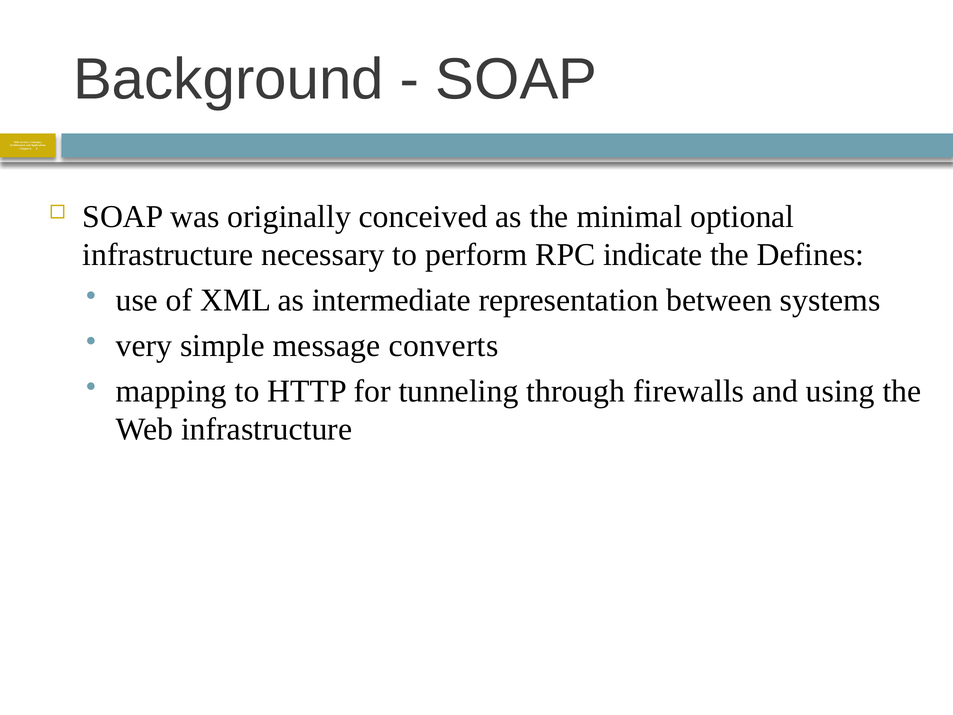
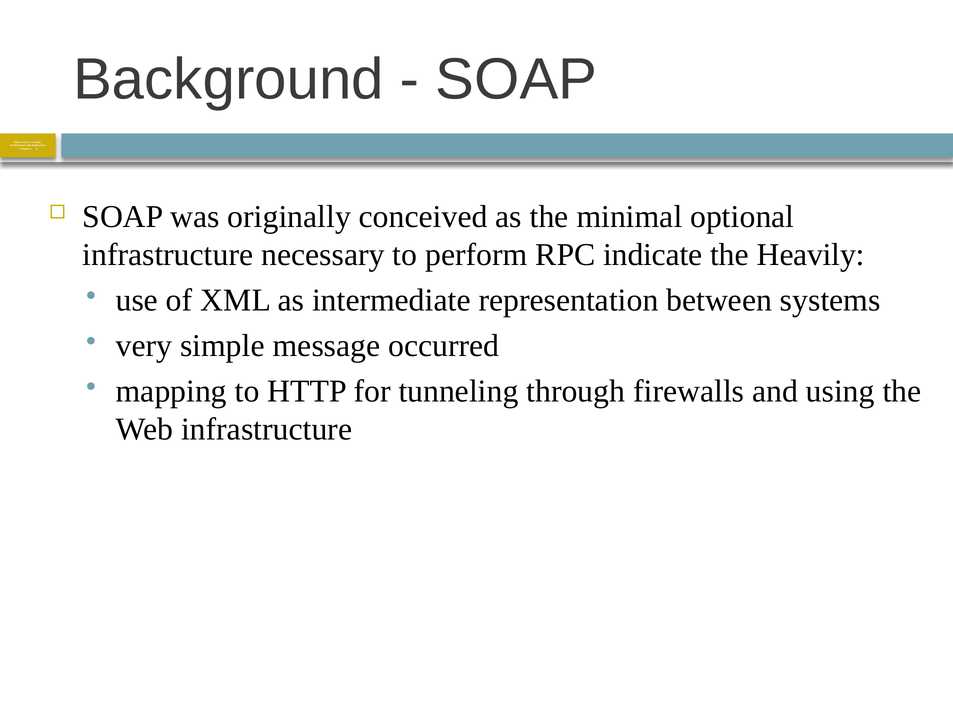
Defines: Defines -> Heavily (811, 255)
converts: converts -> occurred (444, 345)
